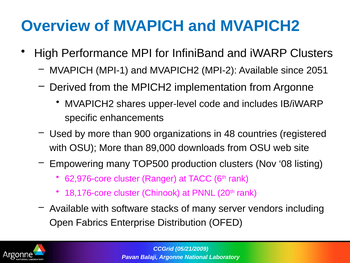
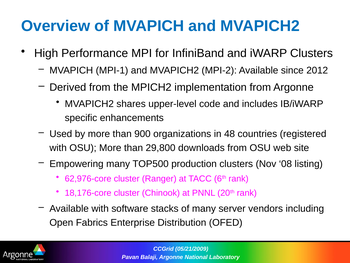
2051: 2051 -> 2012 (317, 70)
89,000: 89,000 -> 29,800 (161, 148)
